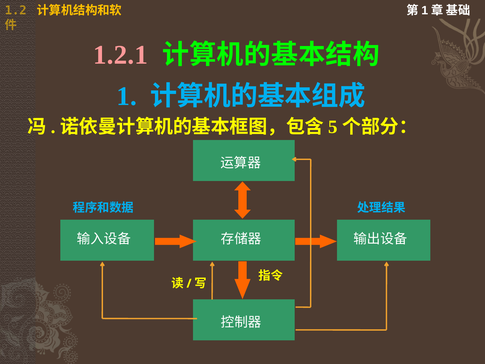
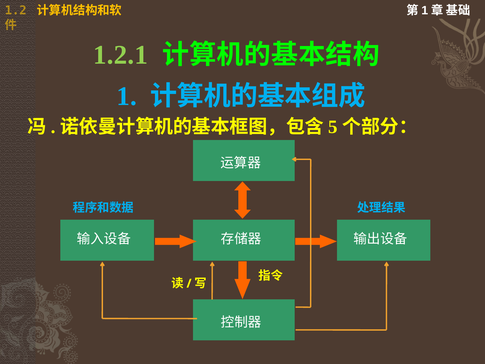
1.2.1 colour: pink -> light green (121, 55)
